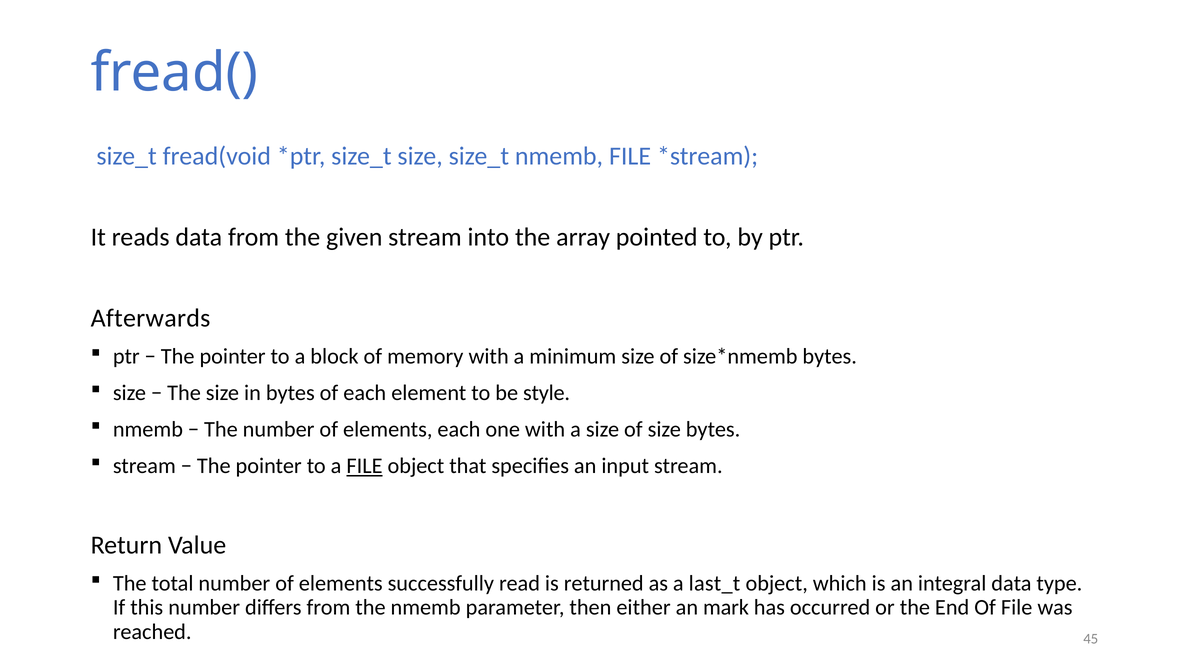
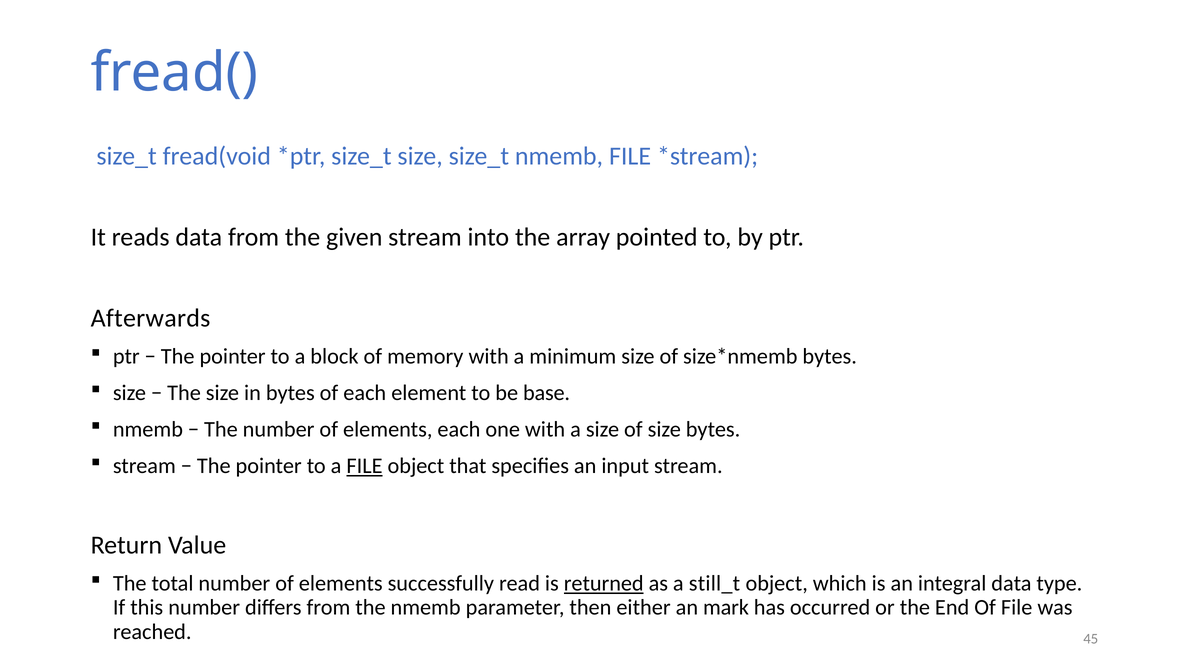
style: style -> base (547, 393)
returned underline: none -> present (604, 583)
last_t: last_t -> still_t (715, 583)
